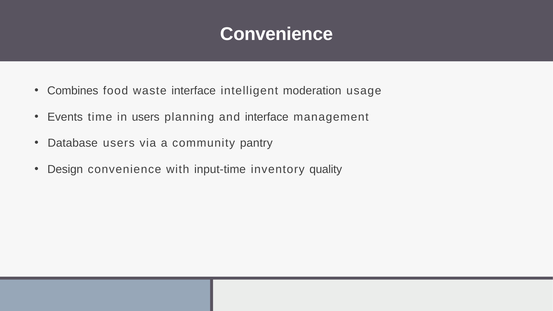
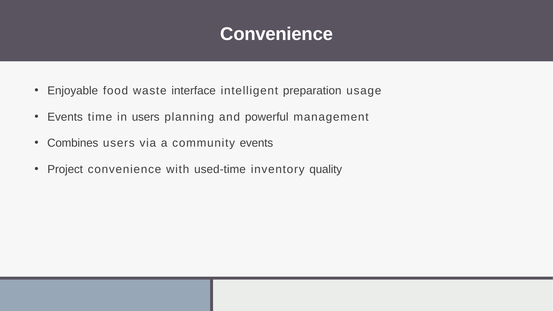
Combines: Combines -> Enjoyable (73, 91)
moderation: moderation -> preparation (312, 91)
and interface: interface -> powerful (267, 117)
Database: Database -> Combines (73, 143)
community pantry: pantry -> events (256, 143)
Design: Design -> Project (65, 169)
input-time: input-time -> used-time (220, 169)
